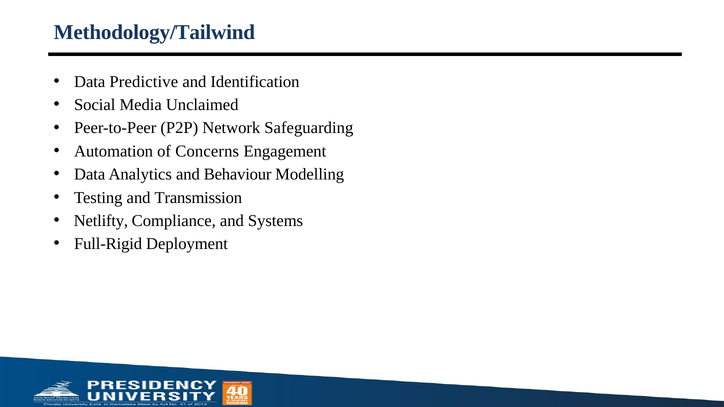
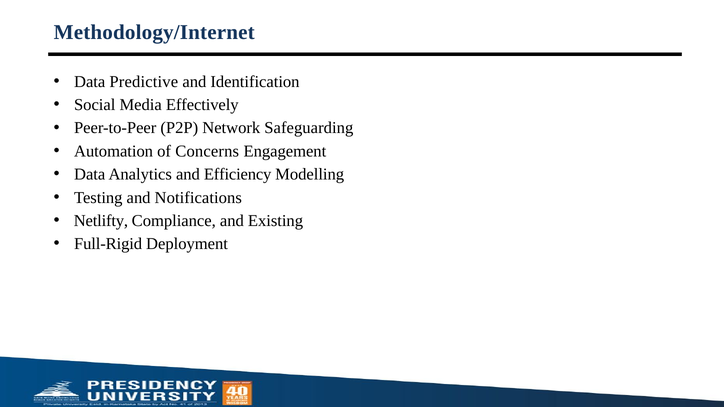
Methodology/Tailwind: Methodology/Tailwind -> Methodology/Internet (154, 32)
Unclaimed: Unclaimed -> Effectively (202, 105)
Behaviour: Behaviour -> Efficiency (238, 174)
Transmission: Transmission -> Notifications (198, 198)
Systems: Systems -> Existing (276, 221)
